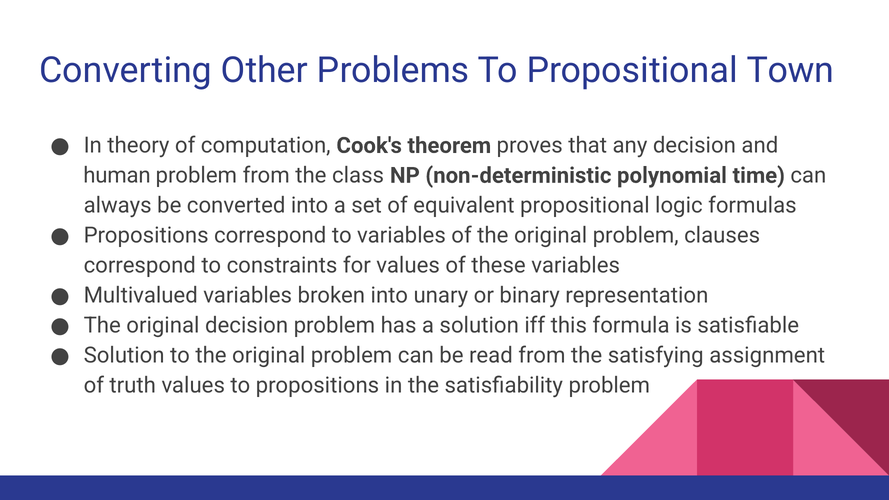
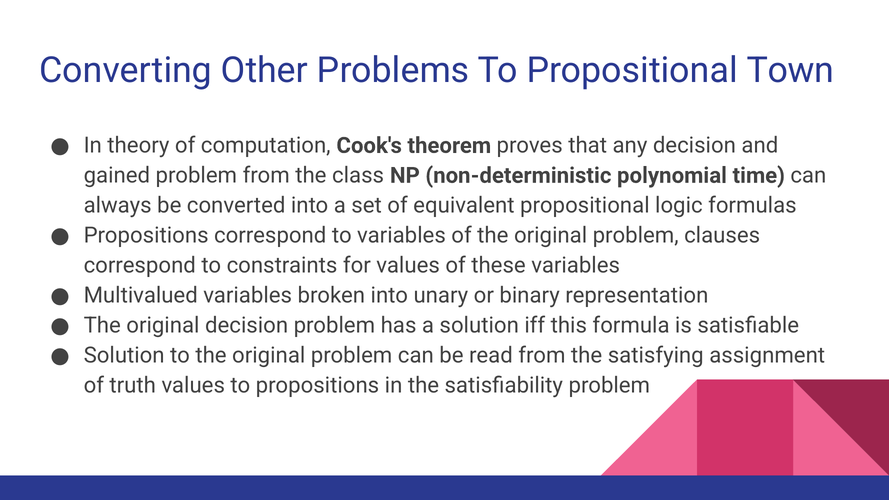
human: human -> gained (117, 176)
